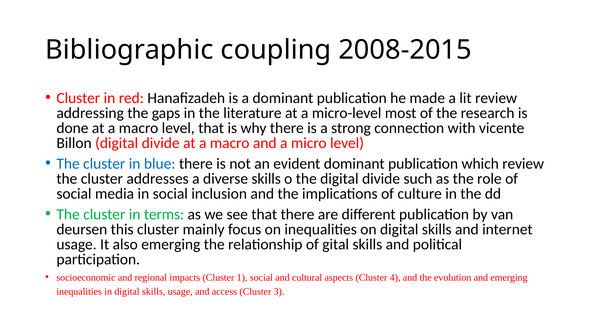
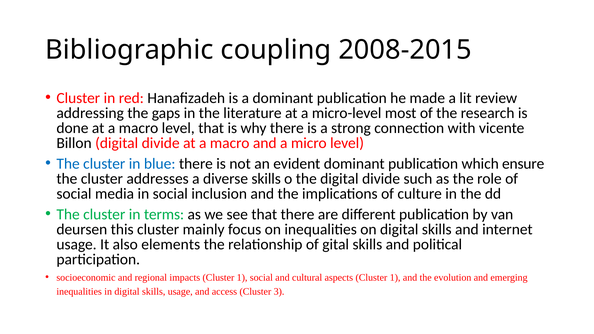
which review: review -> ensure (523, 164)
also emerging: emerging -> elements (171, 244)
aspects Cluster 4: 4 -> 1 (395, 278)
